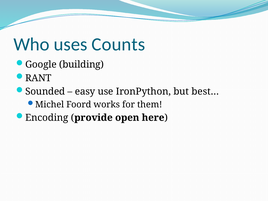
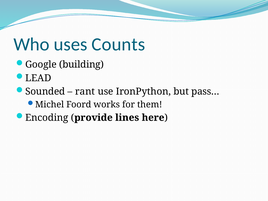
RANT: RANT -> LEAD (38, 78)
easy: easy -> rant (85, 92)
best…: best… -> pass… (205, 92)
open: open -> lines (127, 118)
